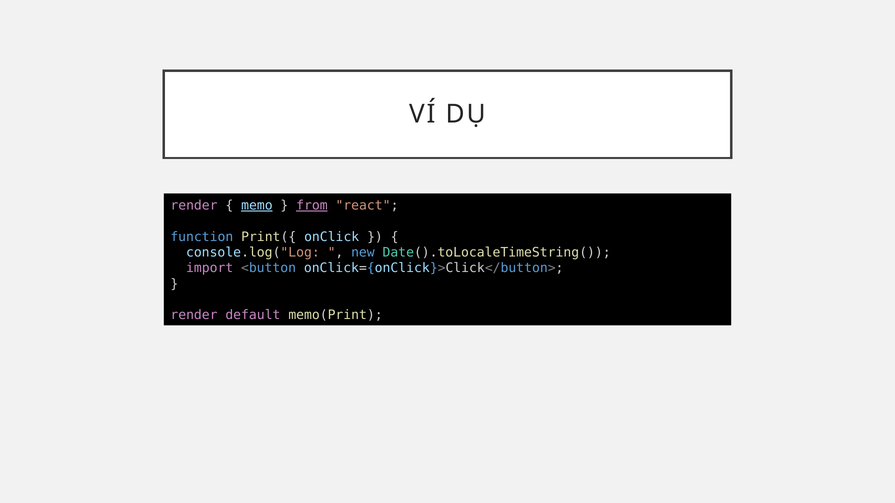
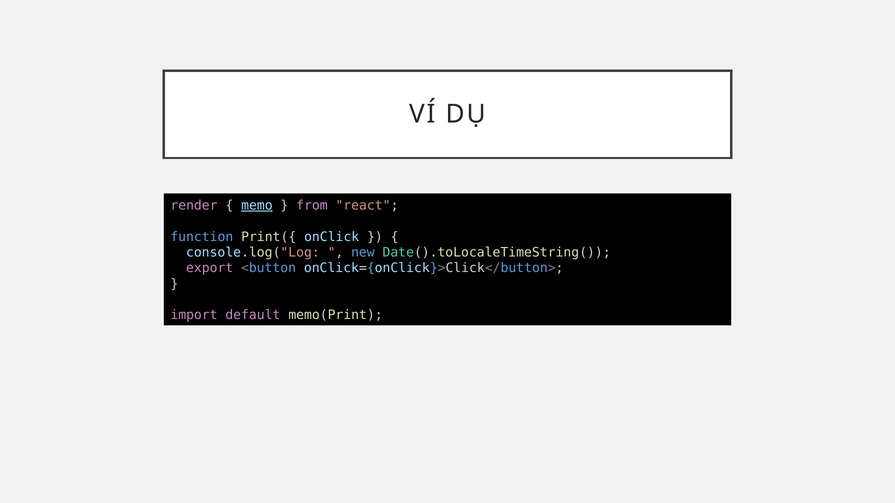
from underline: present -> none (312, 206)
import: import -> export (210, 268)
render: render -> import (194, 315)
